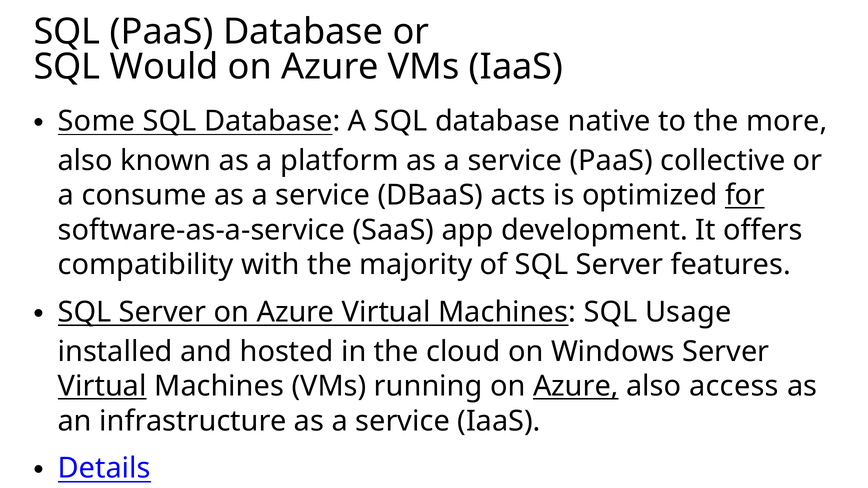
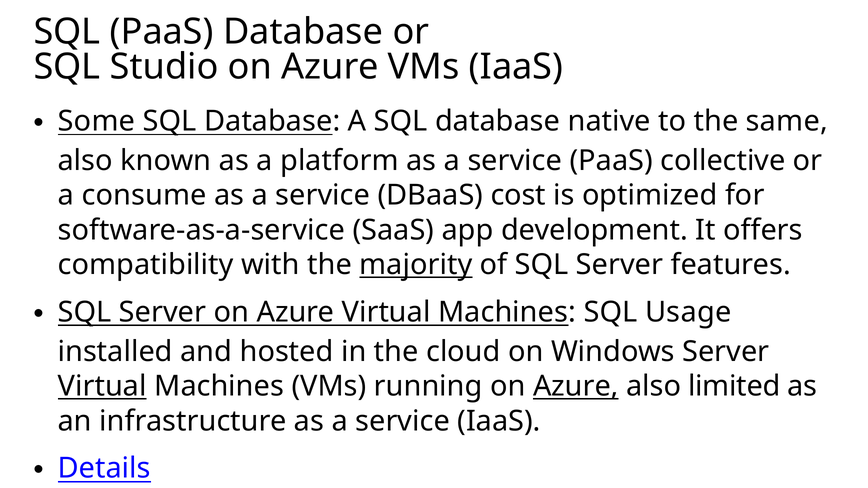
Would: Would -> Studio (164, 67)
more: more -> same (787, 121)
acts: acts -> cost (518, 196)
for underline: present -> none (745, 196)
majority underline: none -> present (416, 265)
access: access -> limited (734, 387)
